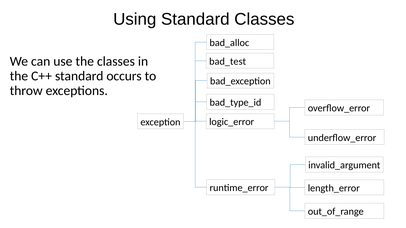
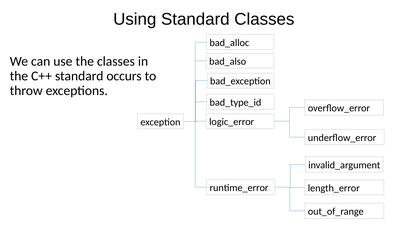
bad_test: bad_test -> bad_also (228, 62)
